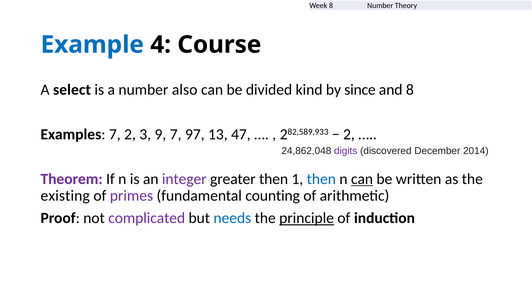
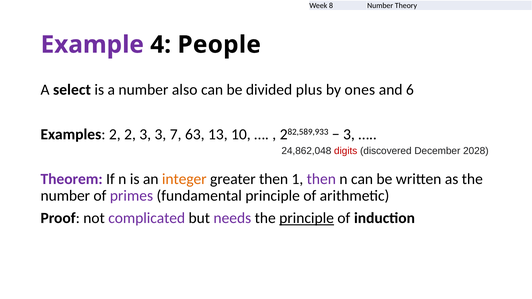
Example colour: blue -> purple (92, 45)
Course: Course -> People (219, 45)
kind: kind -> plus (309, 90)
since: since -> ones (360, 90)
and 8: 8 -> 6 (410, 90)
Examples 7: 7 -> 2 (115, 135)
3 9: 9 -> 3 (160, 135)
97: 97 -> 63 (195, 135)
47: 47 -> 10 (241, 135)
2: 2 -> 3 (349, 135)
digits colour: purple -> red (346, 151)
2014: 2014 -> 2028 (476, 151)
integer colour: purple -> orange (184, 179)
then colour: blue -> purple (321, 179)
can underline: present -> none (362, 179)
existing: existing -> number (65, 196)
fundamental counting: counting -> principle (273, 196)
needs colour: blue -> purple (232, 218)
